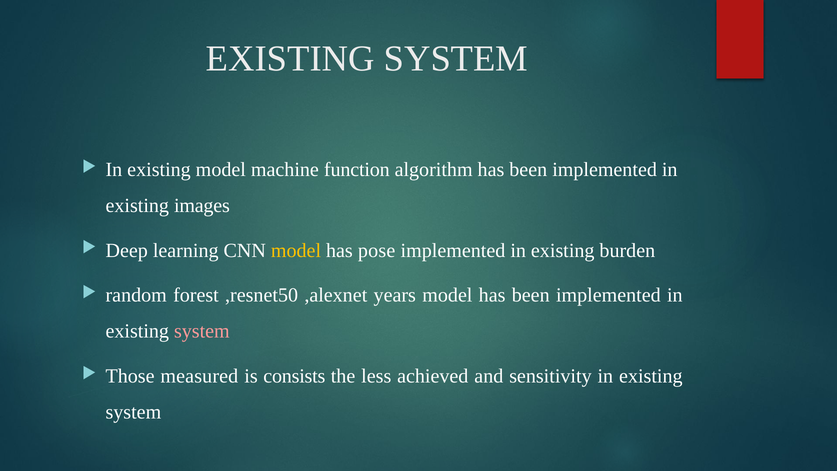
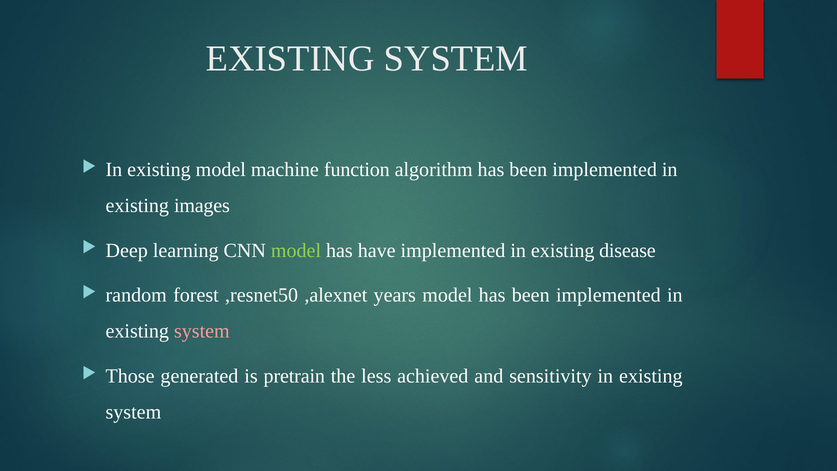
model colour: yellow -> light green (296, 250)
pose: pose -> have (377, 250)
burden: burden -> disease (627, 250)
measured: measured -> generated (199, 376)
consists: consists -> pretrain (294, 376)
